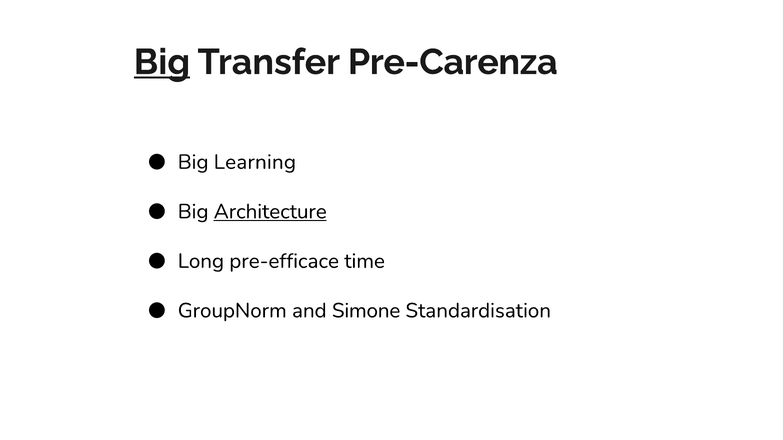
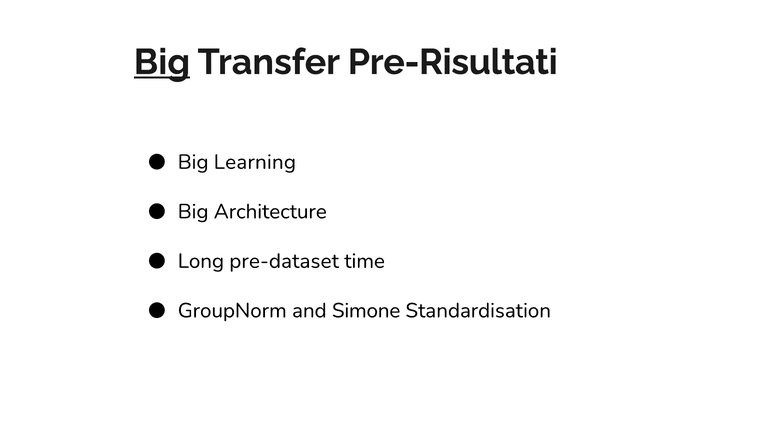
Pre-Carenza: Pre-Carenza -> Pre-Risultati (453, 62)
Architecture underline: present -> none (270, 212)
pre-efficace: pre-efficace -> pre-dataset (284, 261)
